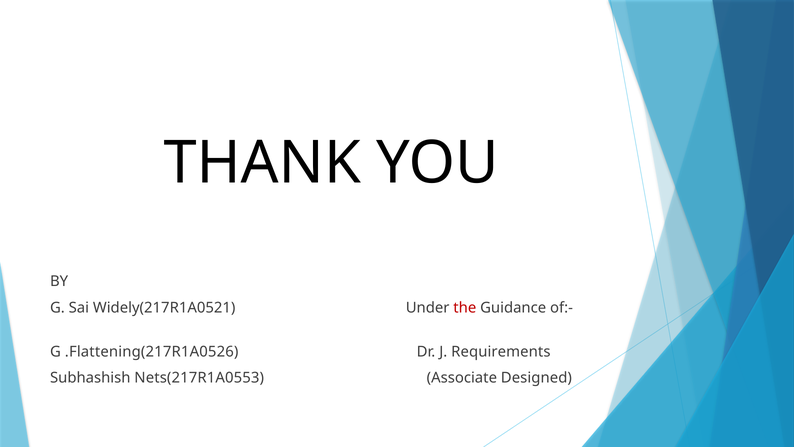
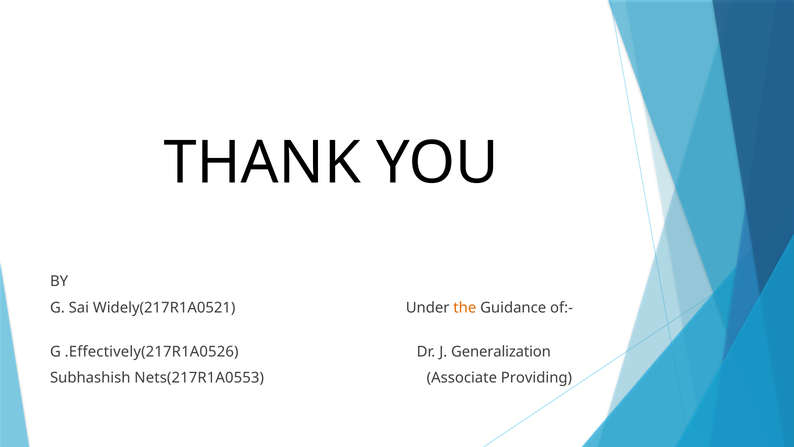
the colour: red -> orange (465, 307)
.Flattening(217R1A0526: .Flattening(217R1A0526 -> .Effectively(217R1A0526 (152, 351)
Requirements: Requirements -> Generalization (501, 351)
Designed: Designed -> Providing (536, 378)
